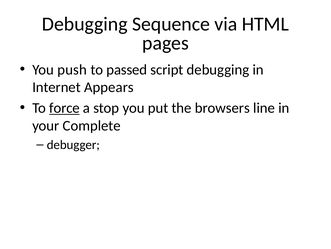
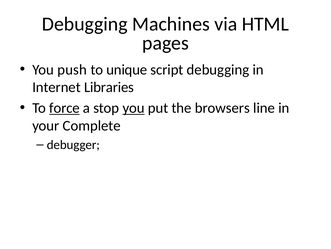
Sequence: Sequence -> Machines (171, 24)
passed: passed -> unique (127, 69)
Appears: Appears -> Libraries (109, 87)
you underline: none -> present (134, 108)
